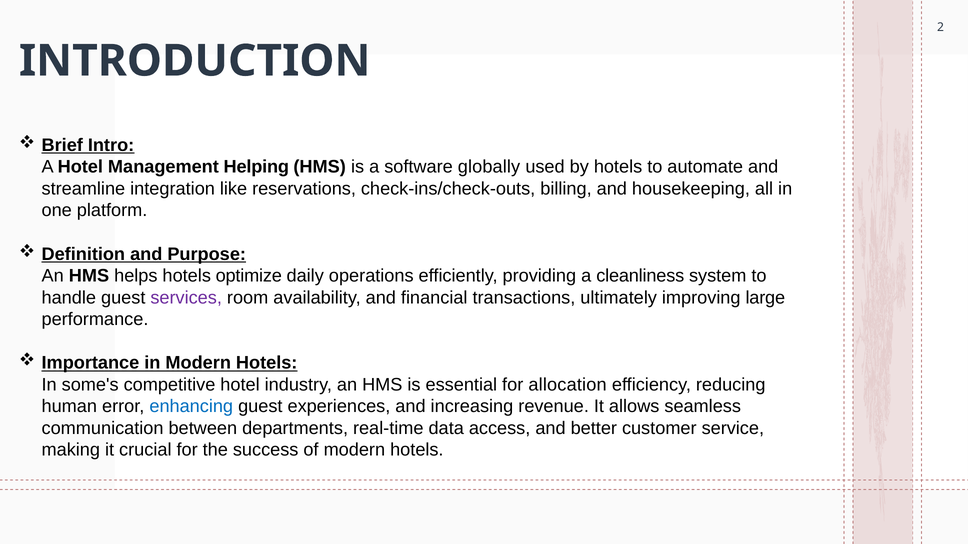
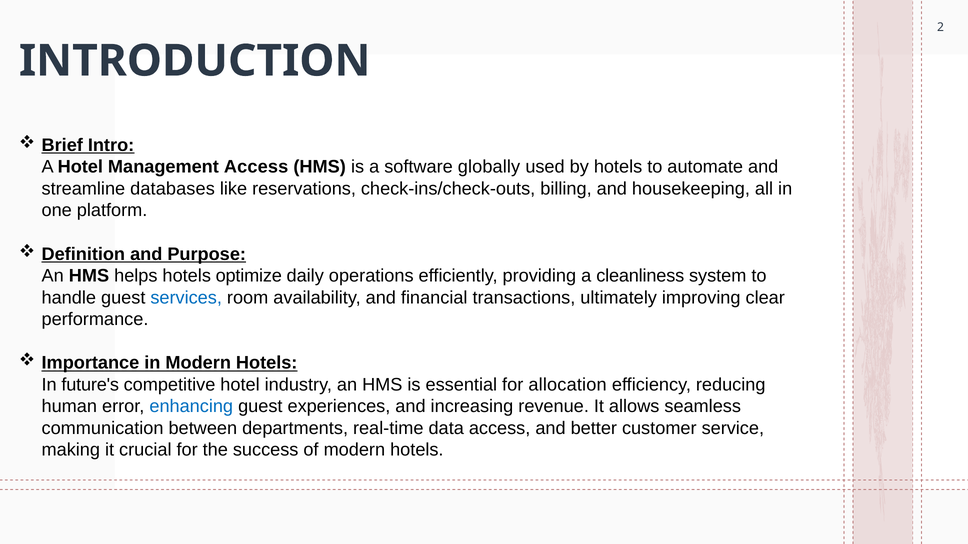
Management Helping: Helping -> Access (256, 167)
integration: integration -> databases (173, 189)
services colour: purple -> blue (186, 298)
large: large -> clear (765, 298)
some's: some's -> future's (90, 385)
